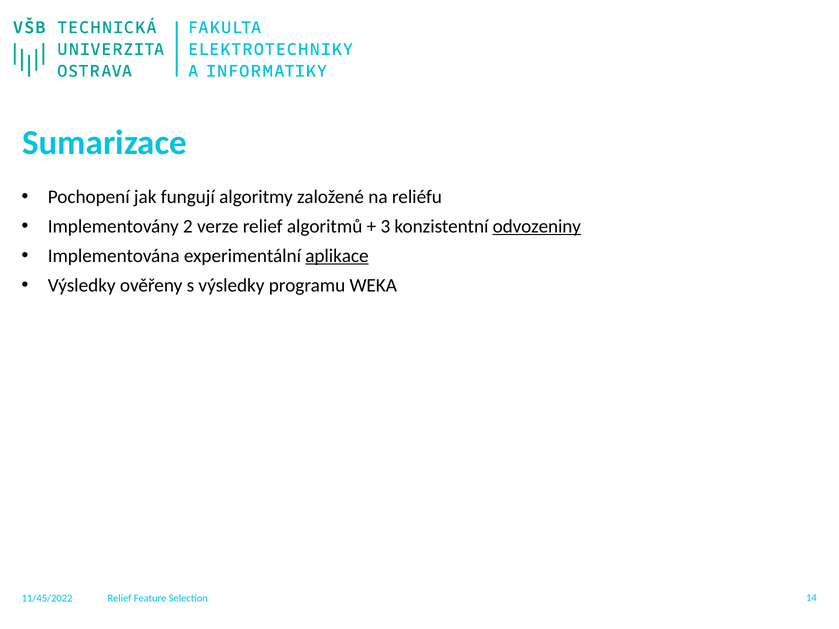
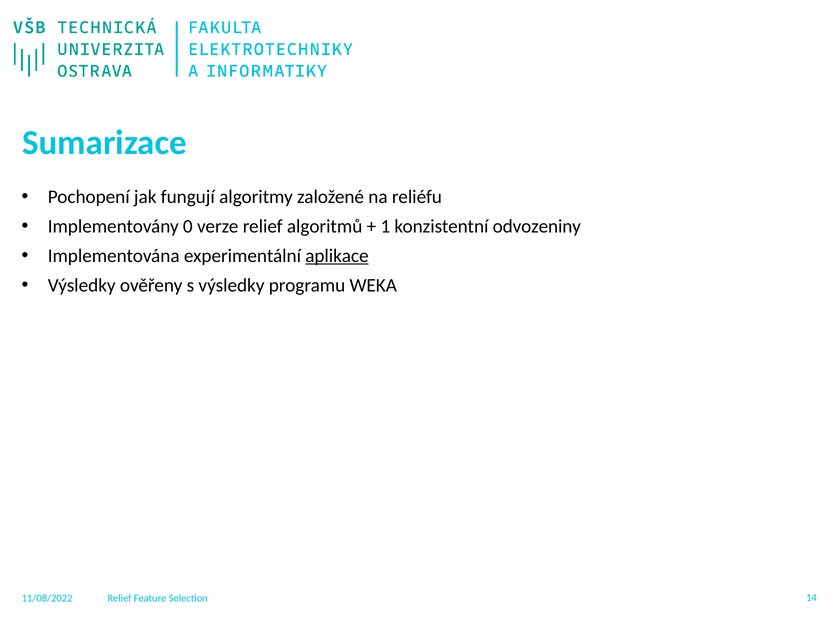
2: 2 -> 0 (188, 226)
3: 3 -> 1 (385, 226)
odvozeniny underline: present -> none (537, 226)
11/45/2022: 11/45/2022 -> 11/08/2022 (47, 599)
